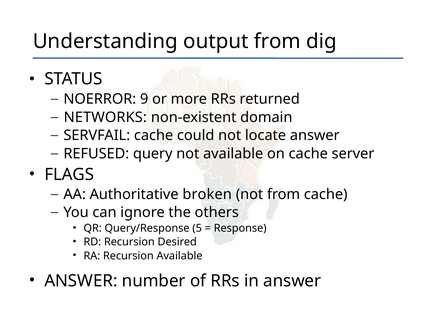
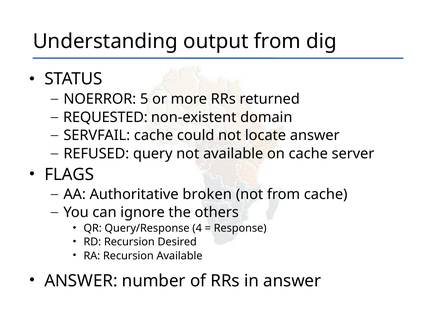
9: 9 -> 5 (144, 99)
NETWORKS: NETWORKS -> REQUESTED (105, 117)
5: 5 -> 4 (197, 228)
